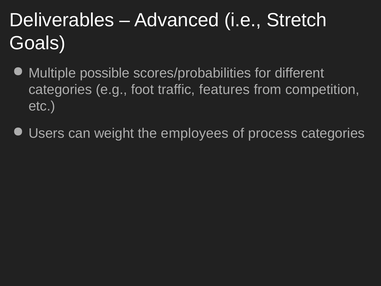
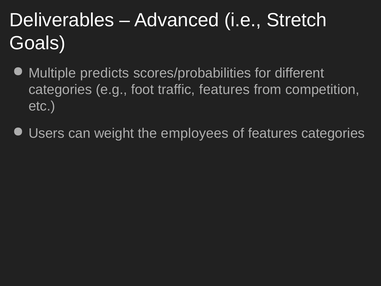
possible: possible -> predicts (105, 73)
of process: process -> features (273, 133)
